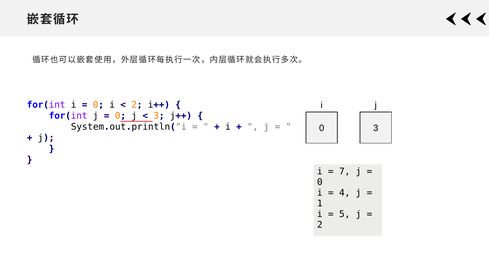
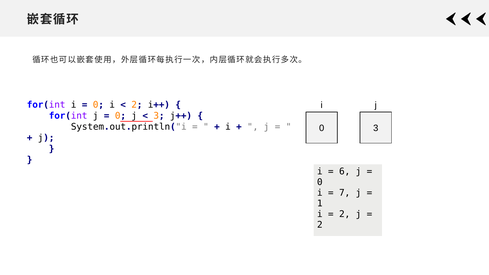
7: 7 -> 6 (345, 172)
4: 4 -> 7 (345, 193)
5: 5 -> 2 (345, 214)
